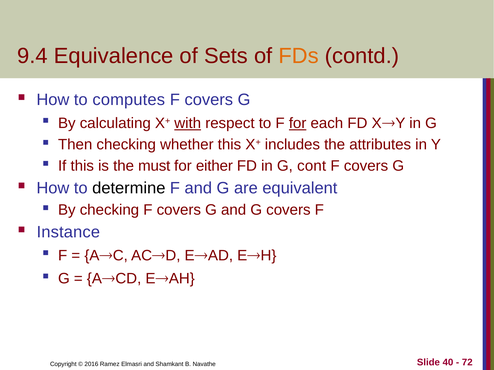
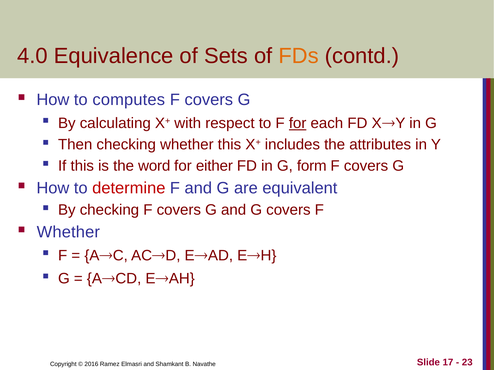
9.4: 9.4 -> 4.0 (33, 56)
with underline: present -> none (188, 123)
must: must -> word (154, 166)
cont: cont -> form (312, 166)
determine colour: black -> red (129, 188)
Instance: Instance -> Whether (68, 232)
40: 40 -> 17 (448, 363)
72: 72 -> 23 (467, 363)
